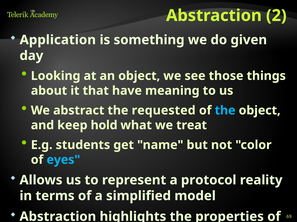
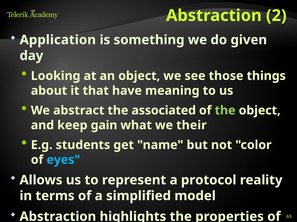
requested: requested -> associated (164, 111)
the colour: light blue -> light green (225, 111)
hold: hold -> gain (104, 126)
treat: treat -> their (191, 126)
